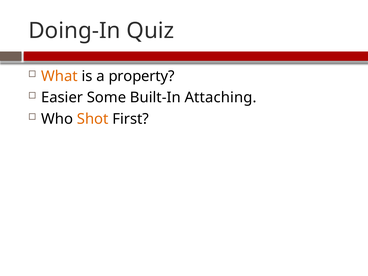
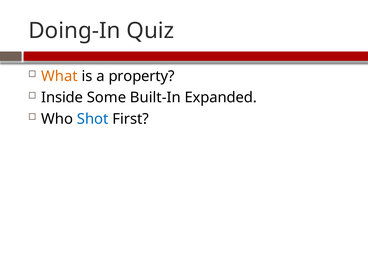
Easier: Easier -> Inside (62, 98)
Attaching: Attaching -> Expanded (221, 98)
Shot colour: orange -> blue (93, 119)
